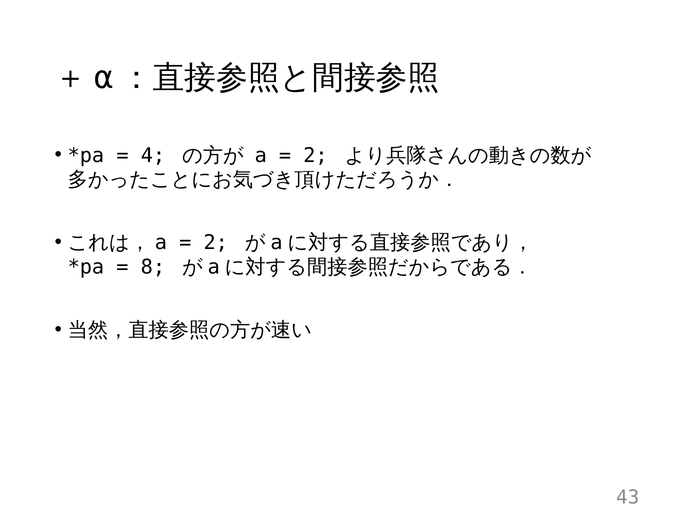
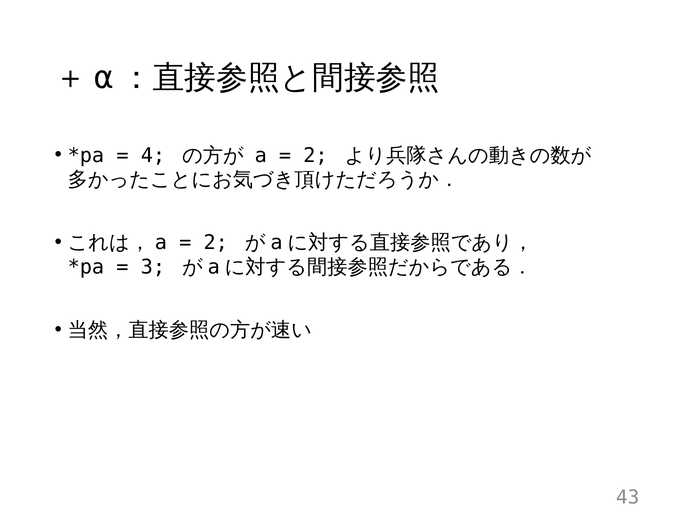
8: 8 -> 3 (153, 267)
